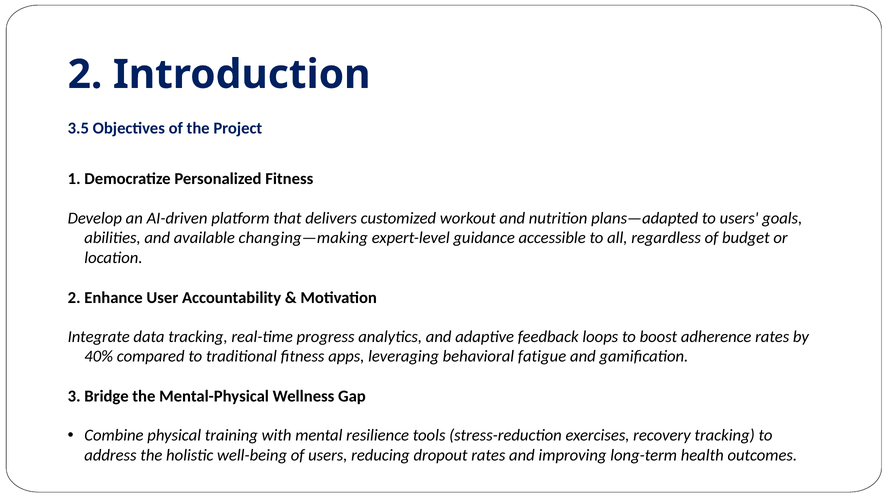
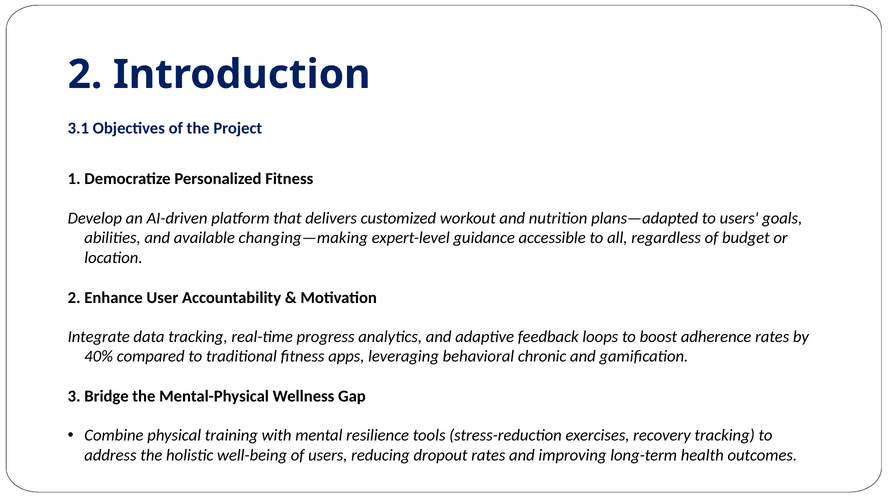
3.5: 3.5 -> 3.1 (78, 128)
fatigue: fatigue -> chronic (542, 357)
